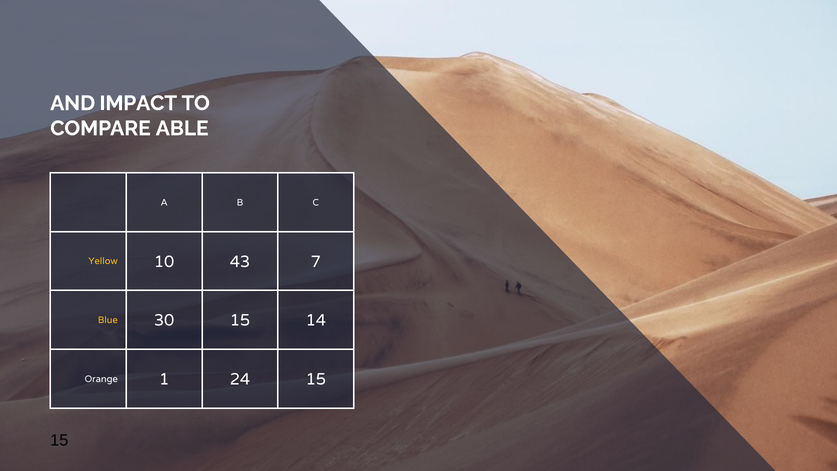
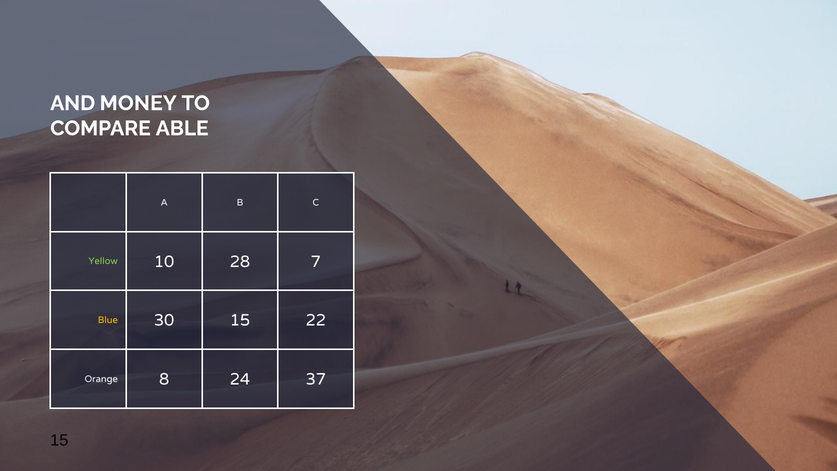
IMPACT: IMPACT -> MONEY (138, 103)
Yellow colour: yellow -> light green (103, 261)
43: 43 -> 28 (240, 262)
14: 14 -> 22 (316, 320)
1: 1 -> 8 (164, 379)
24 15: 15 -> 37 (316, 379)
